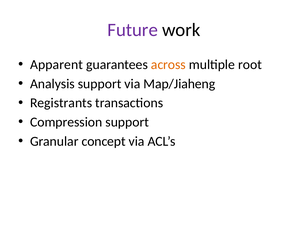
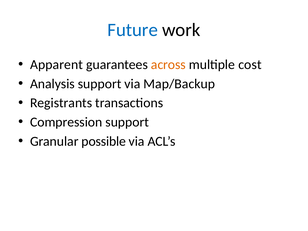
Future colour: purple -> blue (133, 30)
root: root -> cost (250, 65)
Map/Jiaheng: Map/Jiaheng -> Map/Backup (179, 84)
concept: concept -> possible (104, 141)
